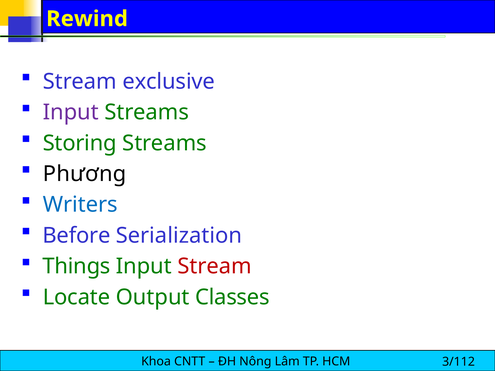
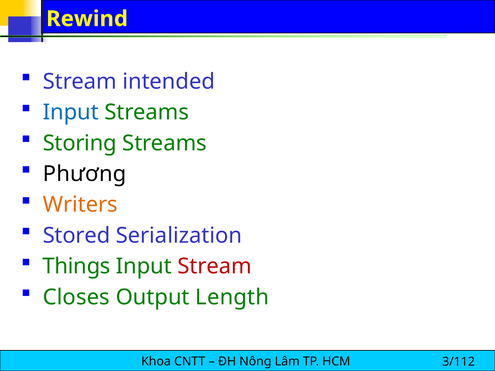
exclusive: exclusive -> intended (169, 82)
Input colour: purple -> blue (71, 112)
Writers colour: blue -> orange (80, 205)
Before: Before -> Stored (76, 236)
Locate: Locate -> Closes (76, 297)
Classes: Classes -> Length (232, 297)
